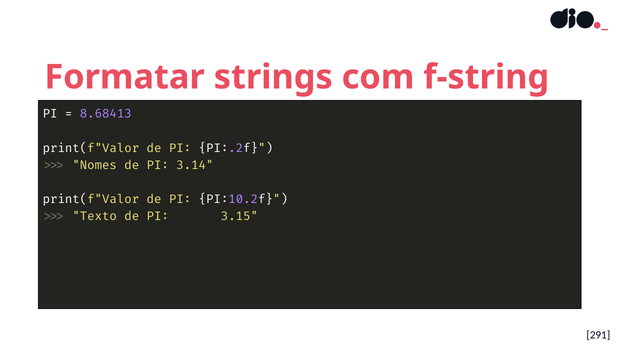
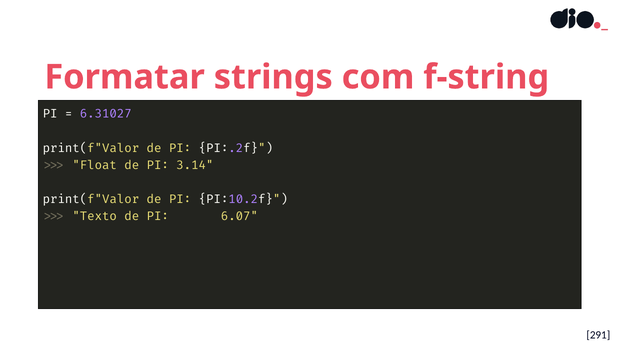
8.68413: 8.68413 -> 6.31027 (106, 114)
Nomes: Nomes -> Float (95, 165)
3.15: 3.15 -> 6.07 (239, 216)
